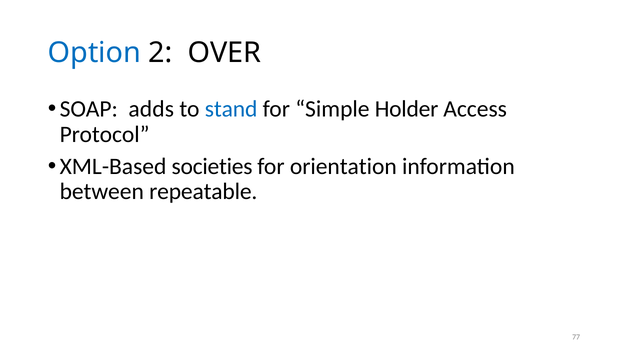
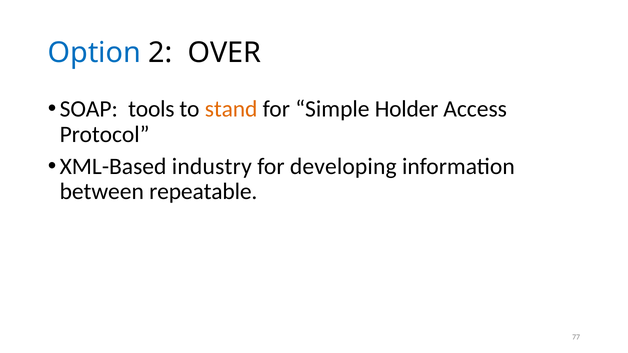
adds: adds -> tools (151, 109)
stand colour: blue -> orange (231, 109)
societies: societies -> industry (212, 166)
orientation: orientation -> developing (343, 166)
